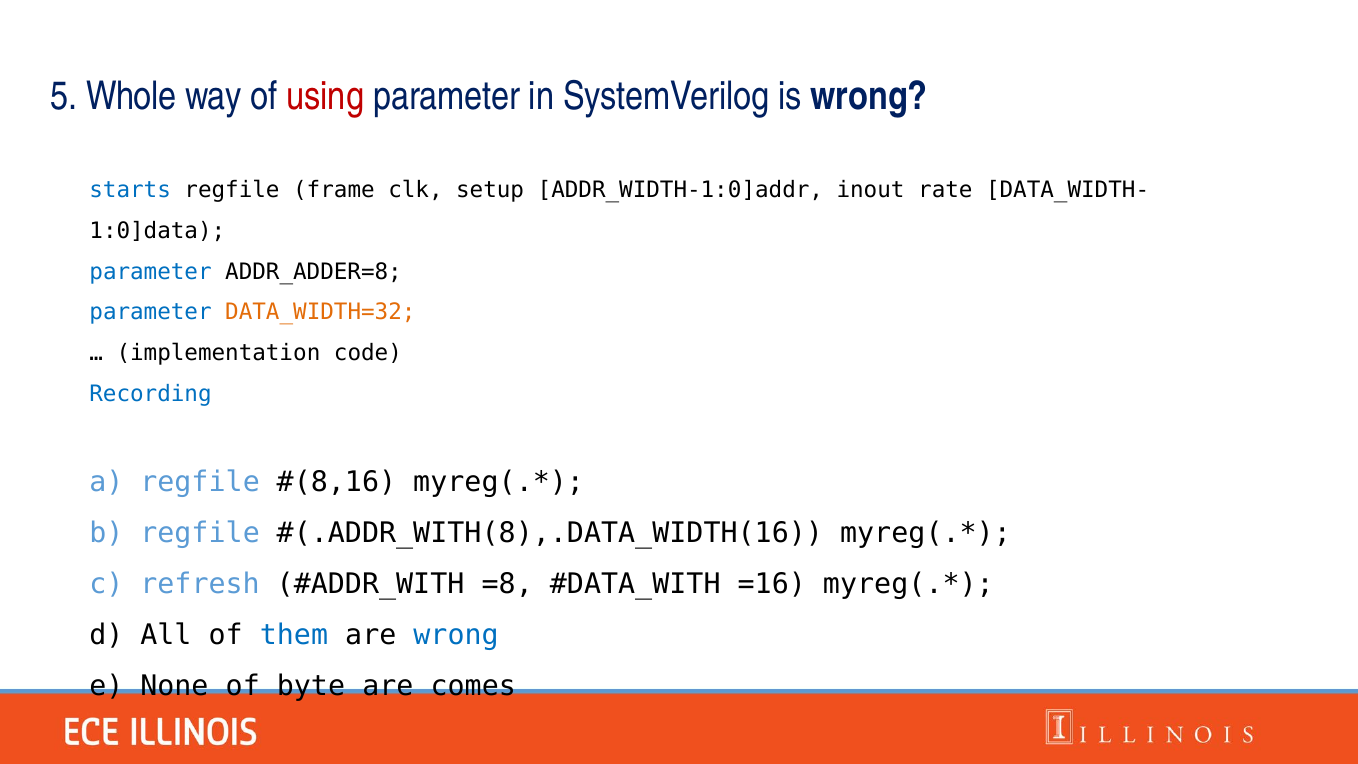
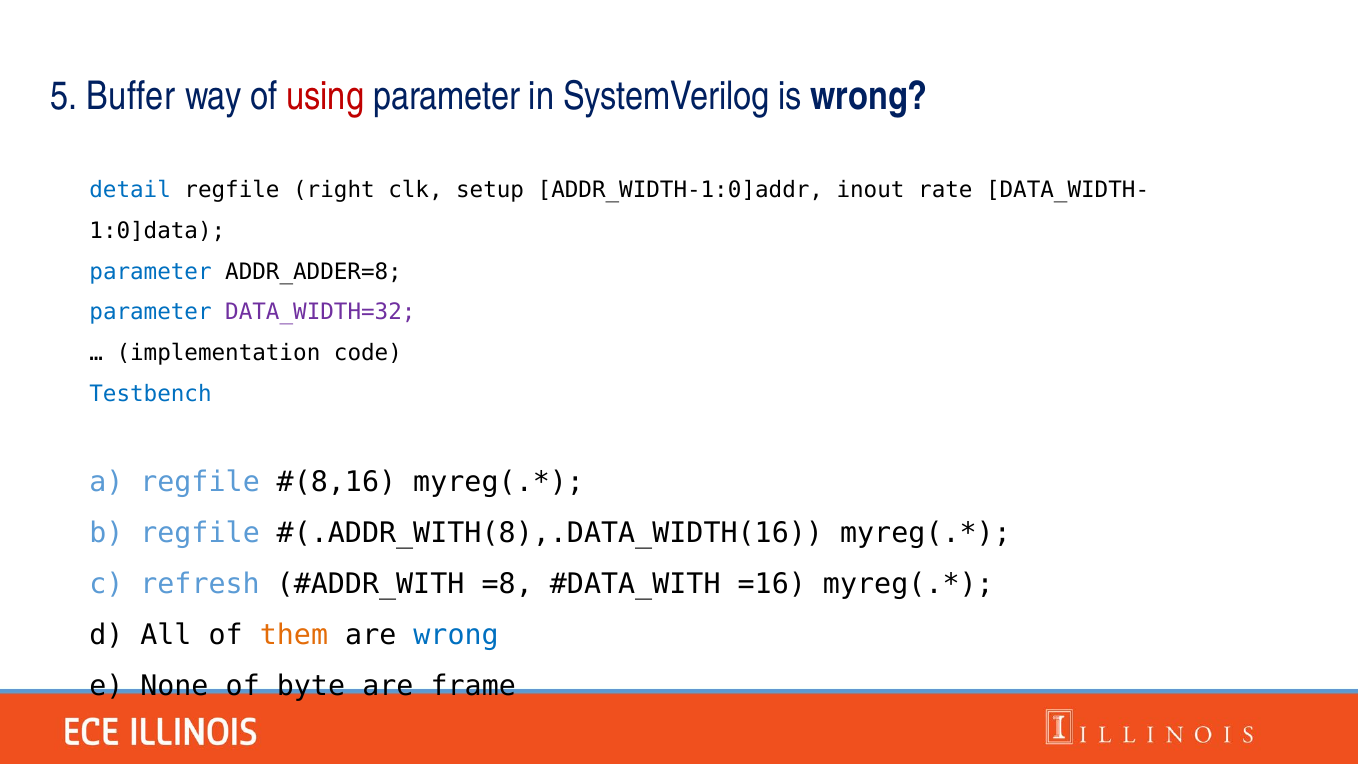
Whole: Whole -> Buffer (131, 96)
starts: starts -> detail (130, 190)
frame: frame -> right (334, 190)
DATA_WIDTH=32 colour: orange -> purple (320, 312)
Recording: Recording -> Testbench (151, 394)
them colour: blue -> orange (294, 635)
comes: comes -> frame (473, 686)
